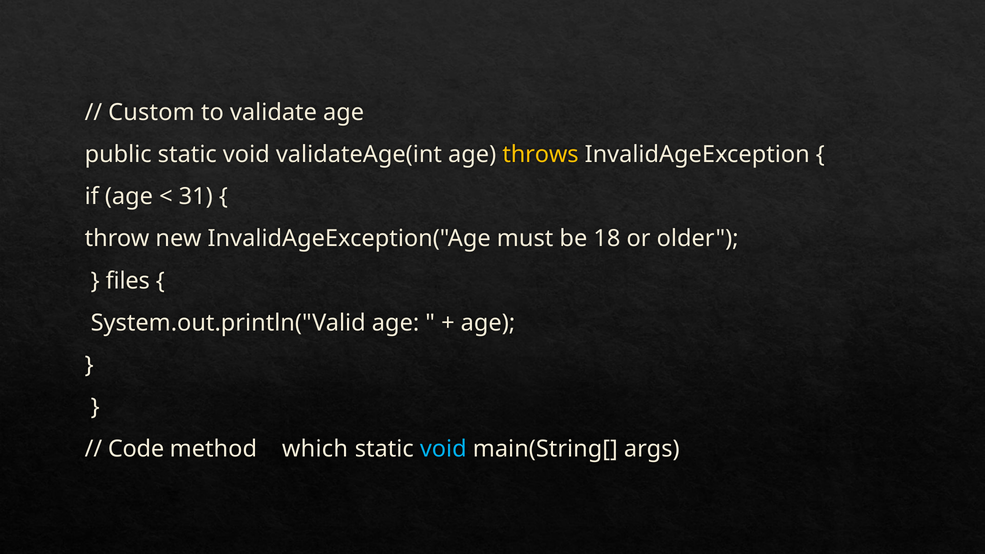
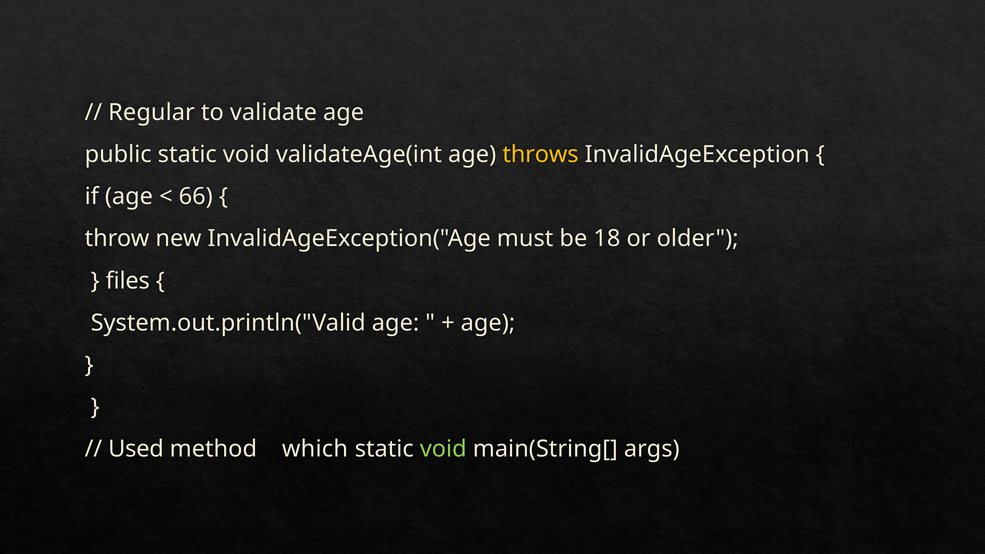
Custom: Custom -> Regular (152, 112)
31: 31 -> 66 (196, 197)
Code: Code -> Used (136, 449)
void colour: light blue -> light green (443, 449)
